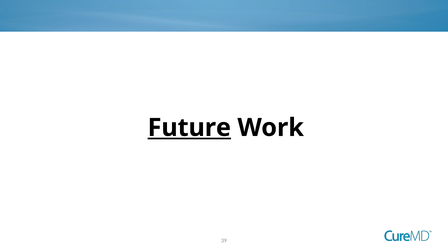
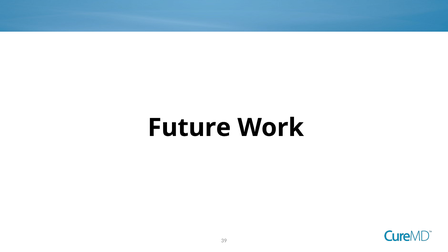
Future underline: present -> none (189, 128)
